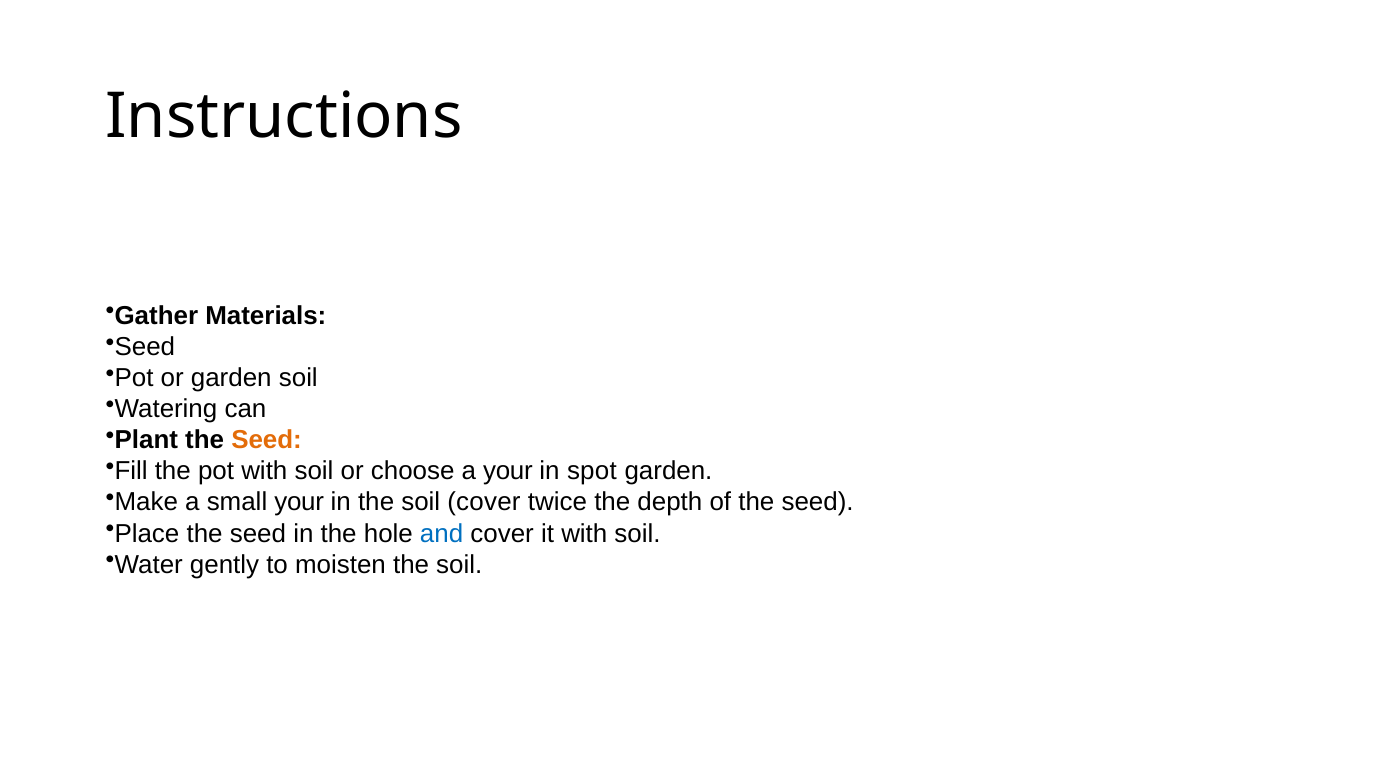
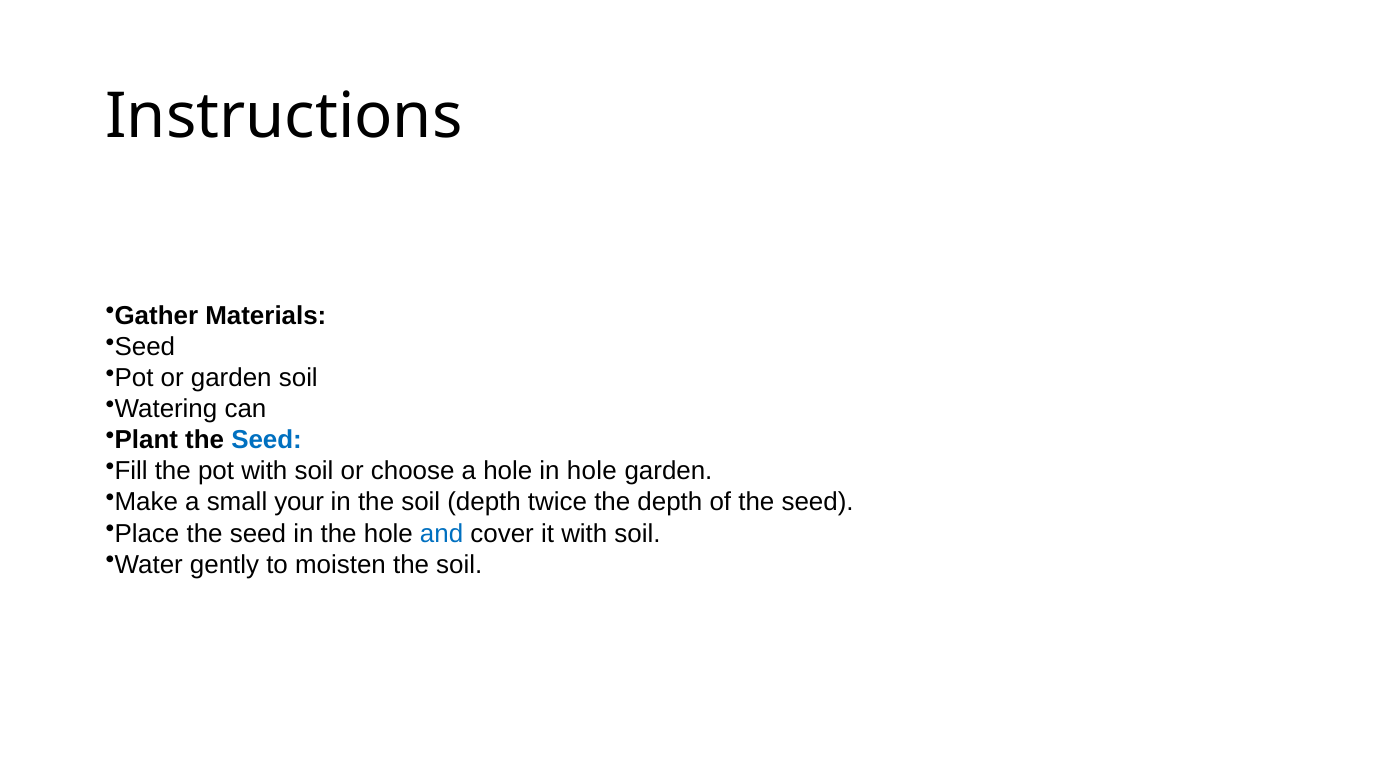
Seed colour: orange -> blue (267, 440)
a your: your -> hole (508, 472)
in spot: spot -> hole (592, 472)
soil cover: cover -> depth (484, 503)
